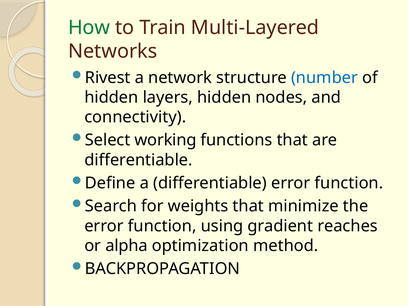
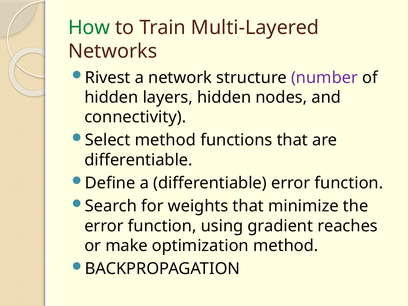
number colour: blue -> purple (324, 78)
Select working: working -> method (165, 140)
alpha: alpha -> make (127, 246)
